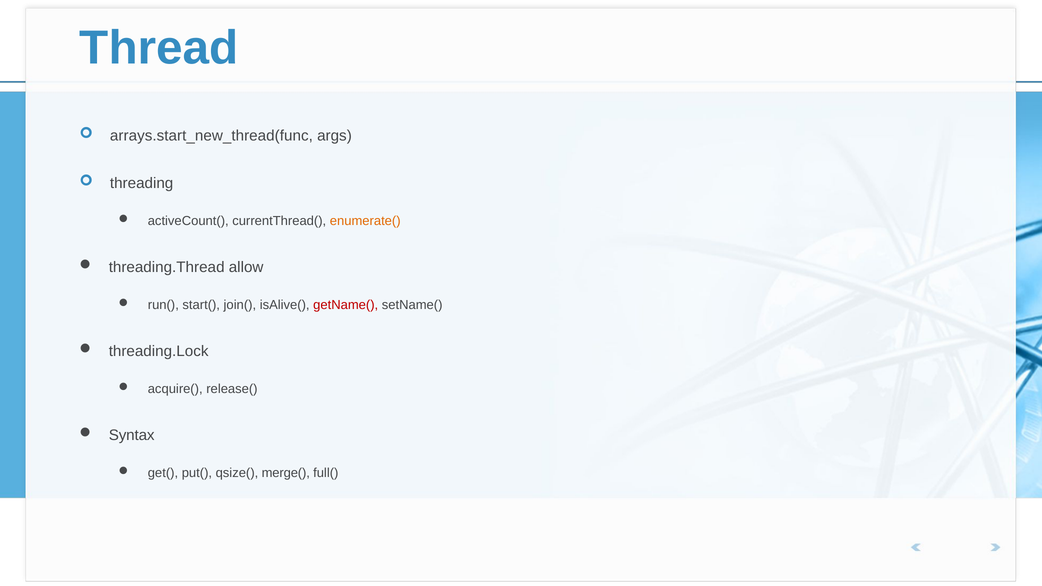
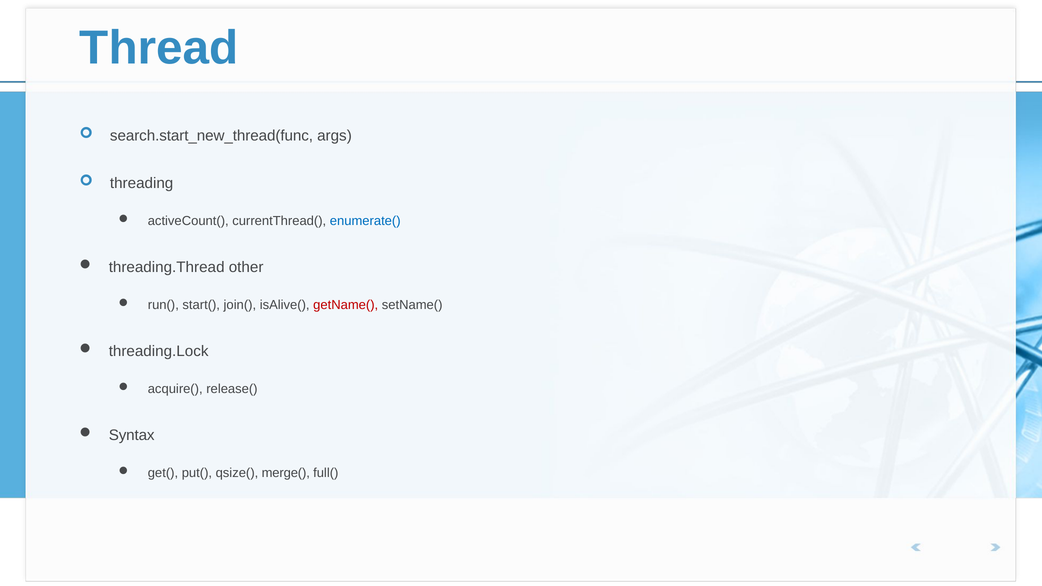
arrays.start_new_thread(func: arrays.start_new_thread(func -> search.start_new_thread(func (212, 136)
enumerate( colour: orange -> blue (365, 221)
allow: allow -> other (246, 267)
